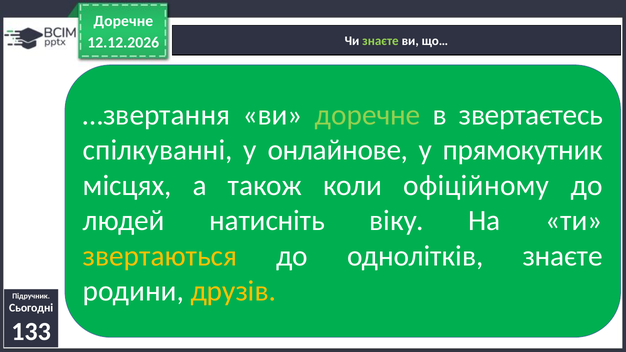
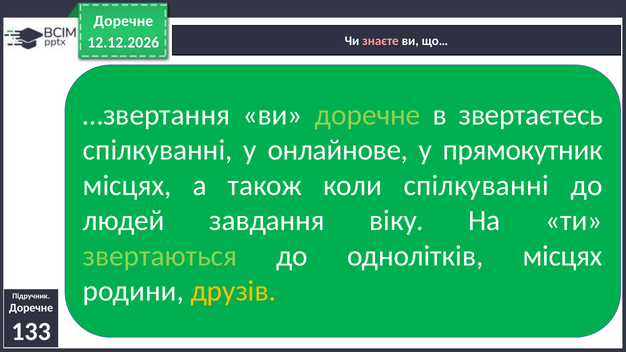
знаєте colour: light green -> pink (380, 41)
коли офіційному: офіційному -> спілкуванні (476, 186)
натисніть: натисніть -> завдання (267, 221)
звертаються colour: yellow -> light green (160, 256)
однолітків знаєте: знаєте -> місцях (563, 256)
Сьогодні: Сьогодні -> Доречне (31, 308)
